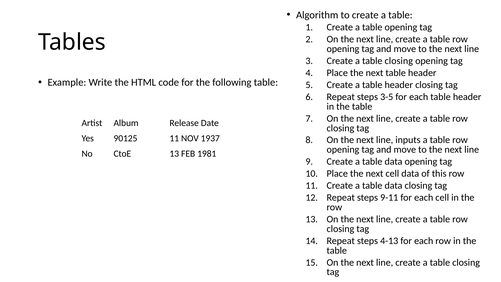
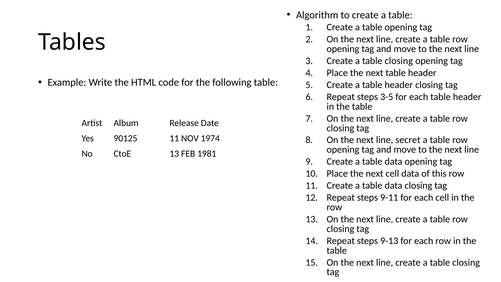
1937: 1937 -> 1974 (210, 138)
inputs: inputs -> secret (408, 140)
4-13: 4-13 -> 9-13 (389, 241)
